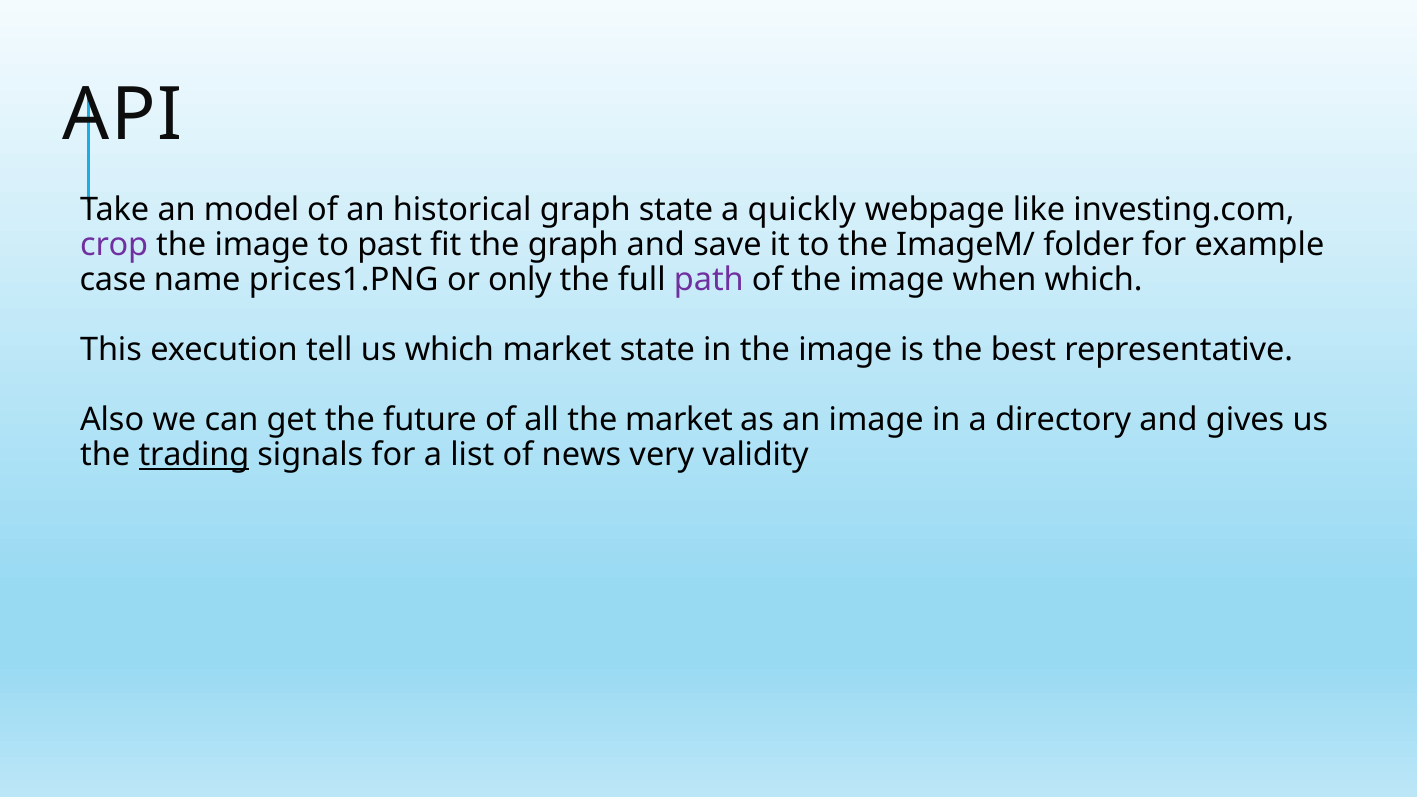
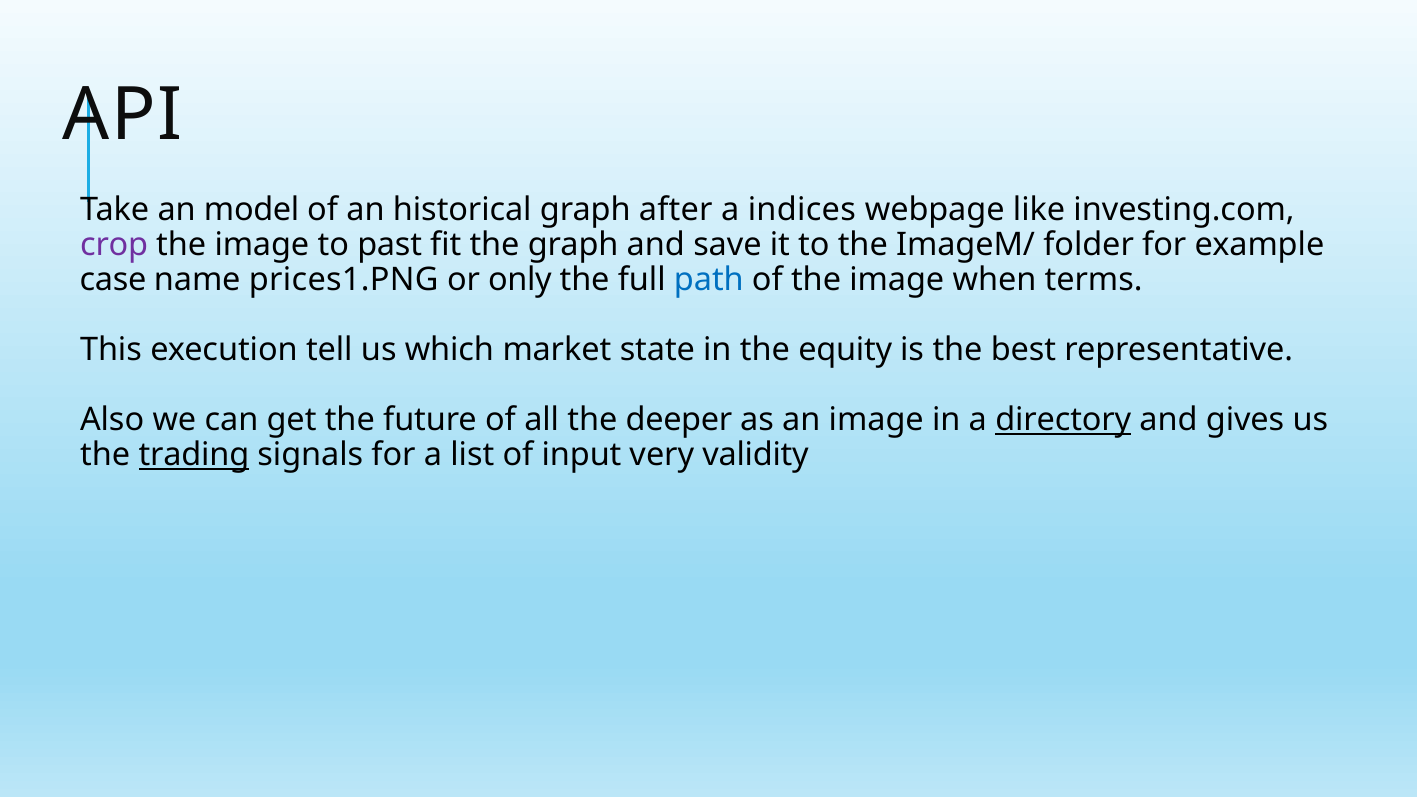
graph state: state -> after (676, 210)
quickly: quickly -> indices (802, 210)
path colour: purple -> blue (709, 280)
when which: which -> terms (1094, 280)
in the image: image -> equity (845, 350)
the market: market -> deeper (679, 420)
directory underline: none -> present (1063, 420)
news: news -> input (582, 455)
